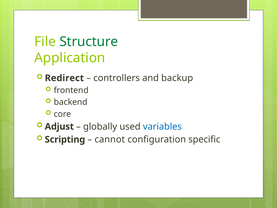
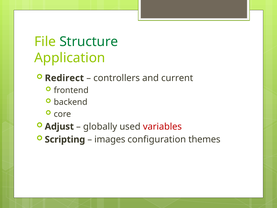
backup: backup -> current (177, 78)
variables colour: blue -> red (162, 126)
cannot: cannot -> images (110, 139)
specific: specific -> themes (204, 139)
